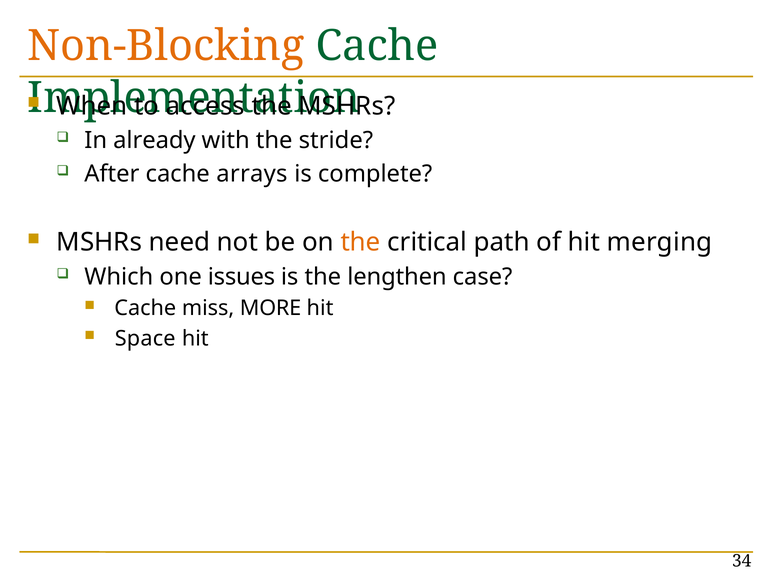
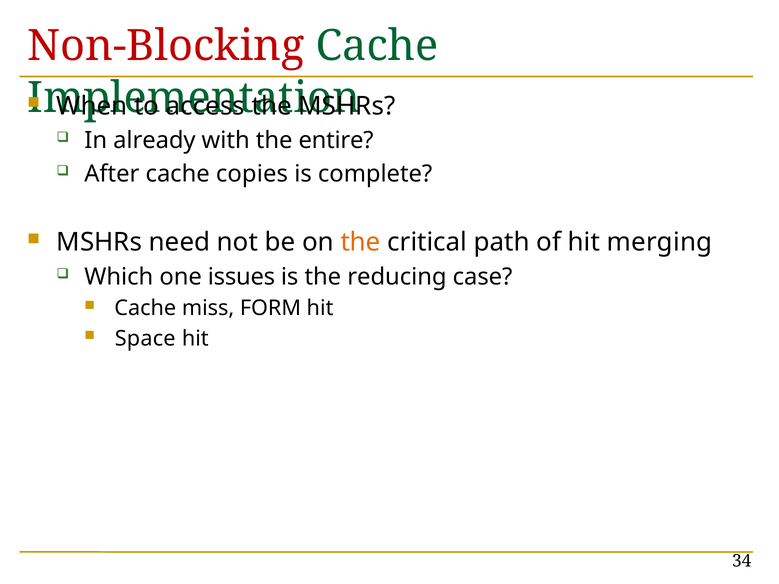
Non-Blocking colour: orange -> red (166, 46)
stride: stride -> entire (336, 141)
arrays: arrays -> copies (252, 174)
lengthen: lengthen -> reducing (397, 277)
MORE: MORE -> FORM (270, 308)
